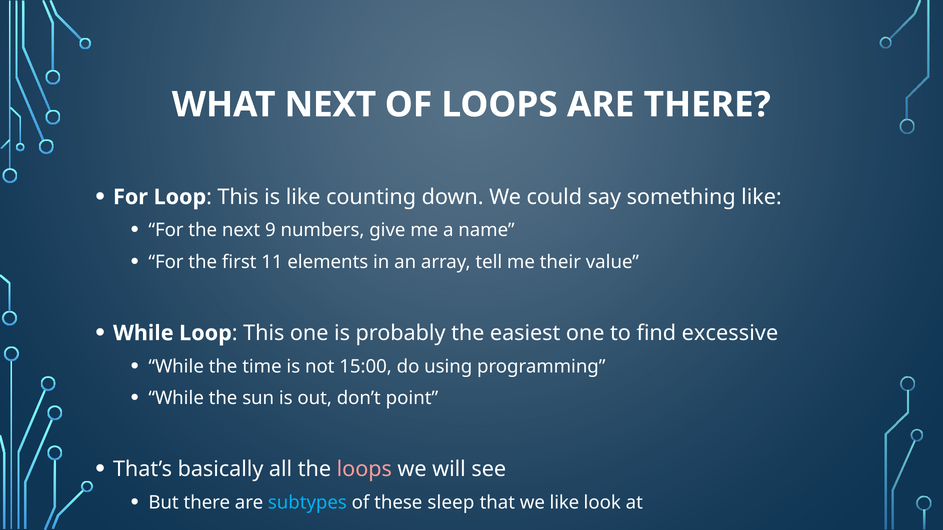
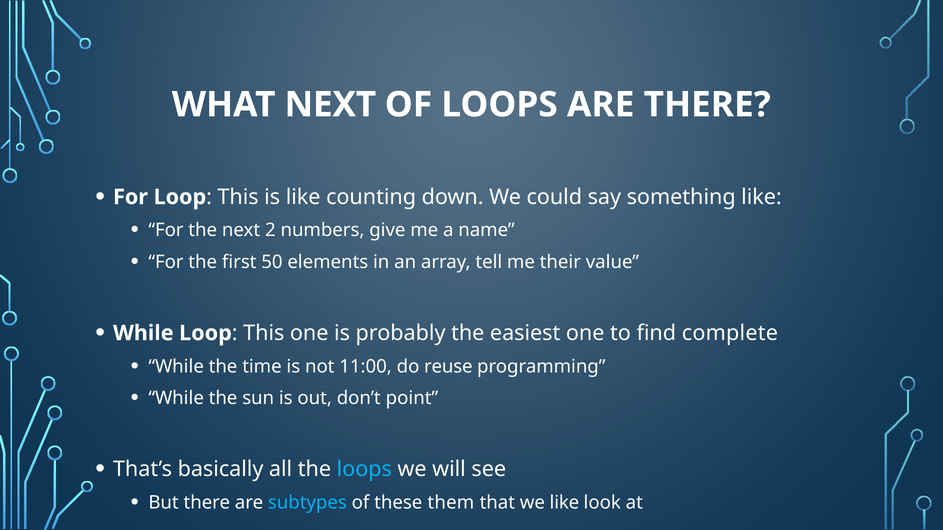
9: 9 -> 2 (270, 230)
11: 11 -> 50 (272, 262)
excessive: excessive -> complete (730, 333)
15:00: 15:00 -> 11:00 (366, 367)
using: using -> reuse (448, 367)
loops colour: pink -> light blue (364, 470)
sleep: sleep -> them (451, 503)
